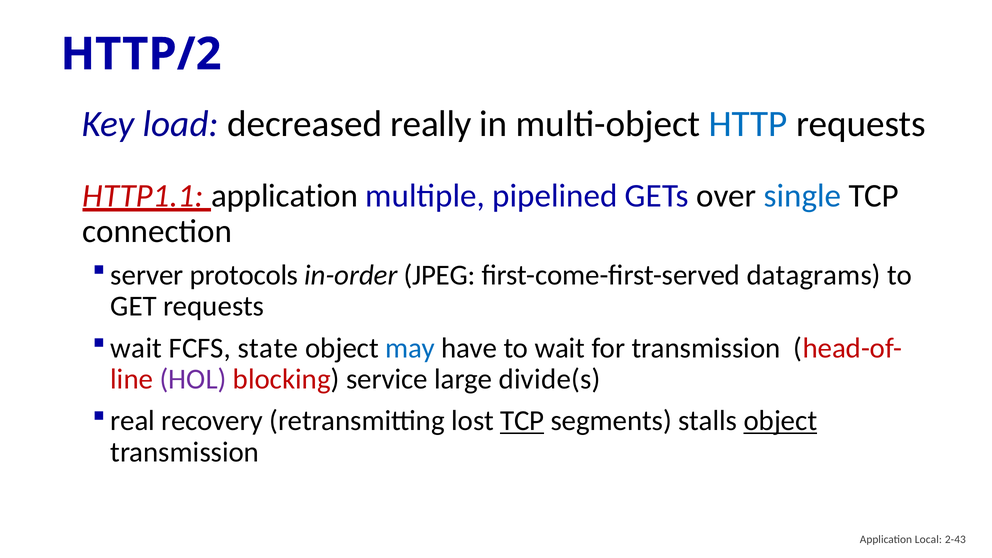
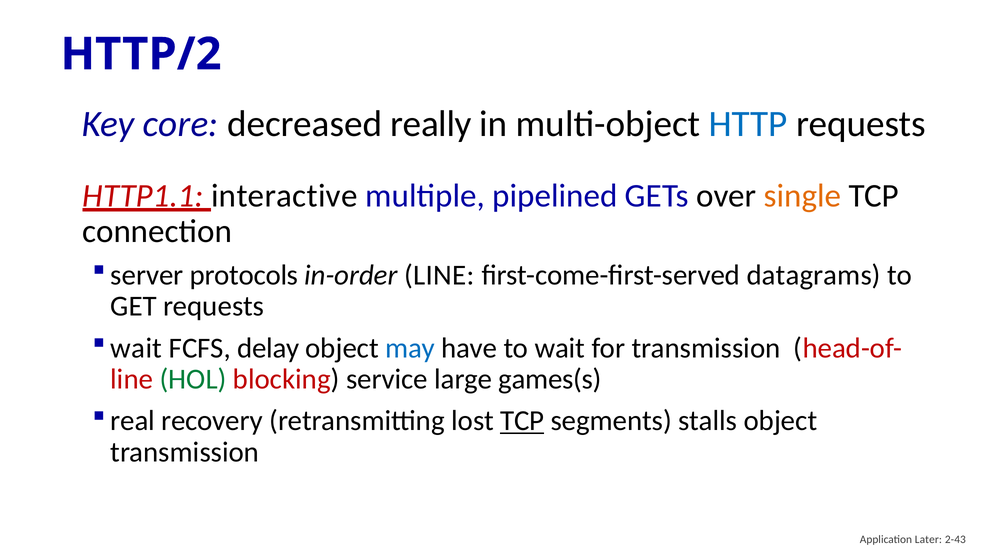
load: load -> core (181, 124)
application: application -> interactive (284, 196)
single colour: blue -> orange (803, 196)
in-order JPEG: JPEG -> LINE (439, 275)
state: state -> delay (268, 348)
HOL colour: purple -> green (193, 379)
divide(s: divide(s -> games(s (550, 379)
object underline: present -> none (780, 421)
Local: Local -> Later (928, 540)
